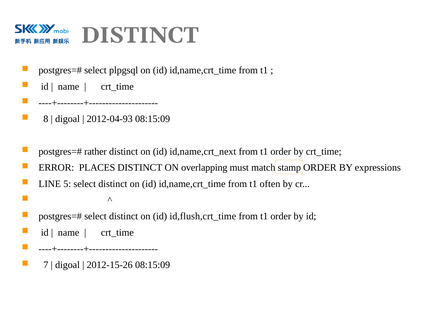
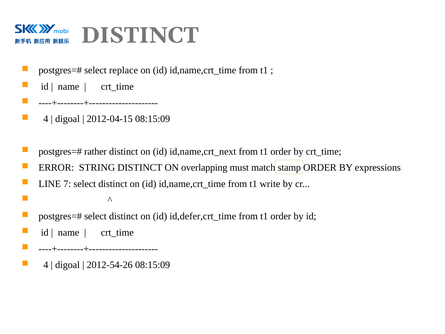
plpgsql: plpgsql -> replace (124, 70)
8: 8 -> 4 (46, 119)
2012-04-93: 2012-04-93 -> 2012-04-15 (110, 119)
PLACES: PLACES -> STRING (97, 168)
5: 5 -> 7 (67, 184)
often: often -> write (270, 184)
id,flush,crt_time: id,flush,crt_time -> id,defer,crt_time (203, 216)
7: 7 -> 4 (46, 265)
2012-15-26: 2012-15-26 -> 2012-54-26 (110, 265)
